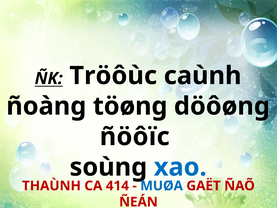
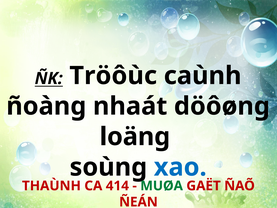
töøng: töøng -> nhaát (130, 106)
ñöôïc: ñöôïc -> loäng (135, 137)
MUØA colour: blue -> green (162, 186)
